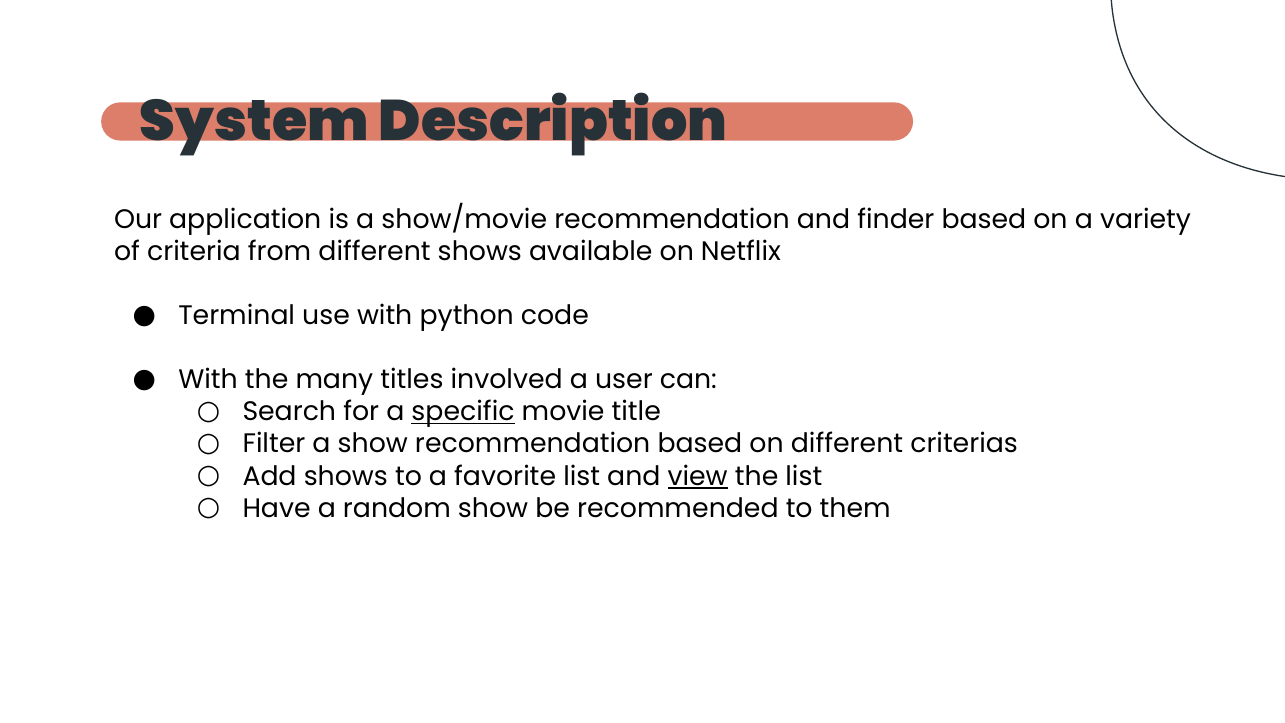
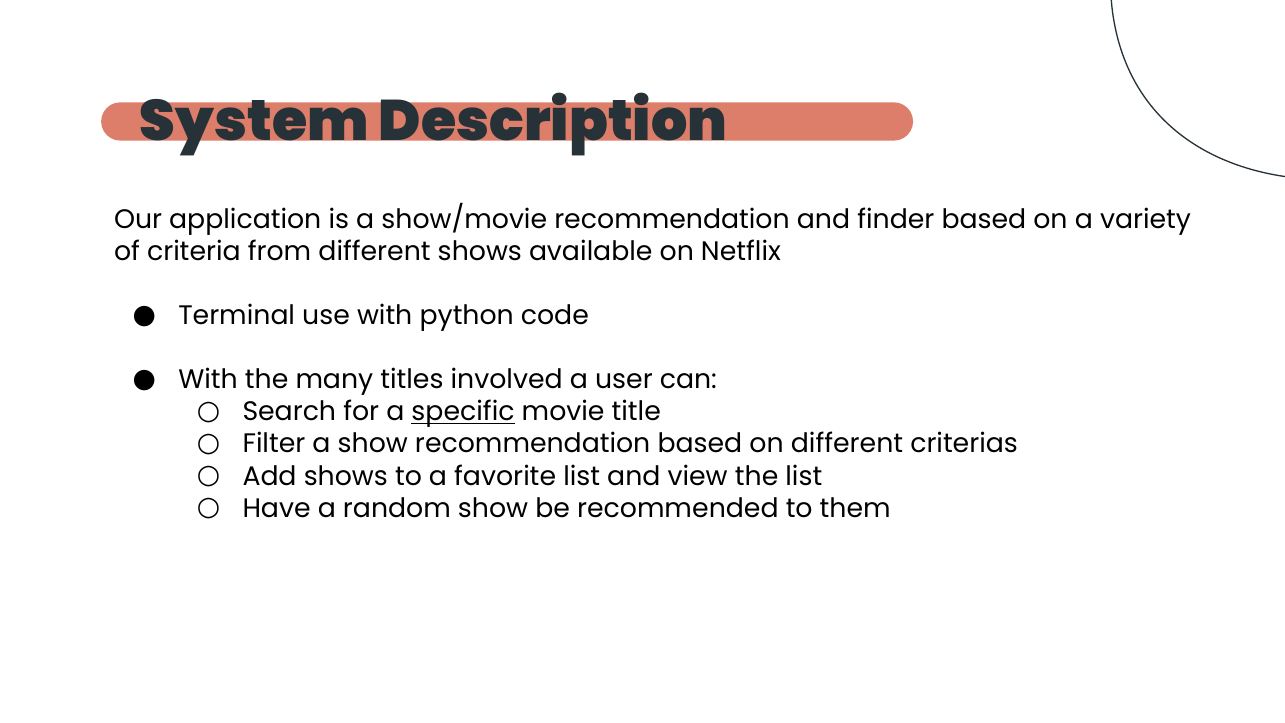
view underline: present -> none (698, 476)
